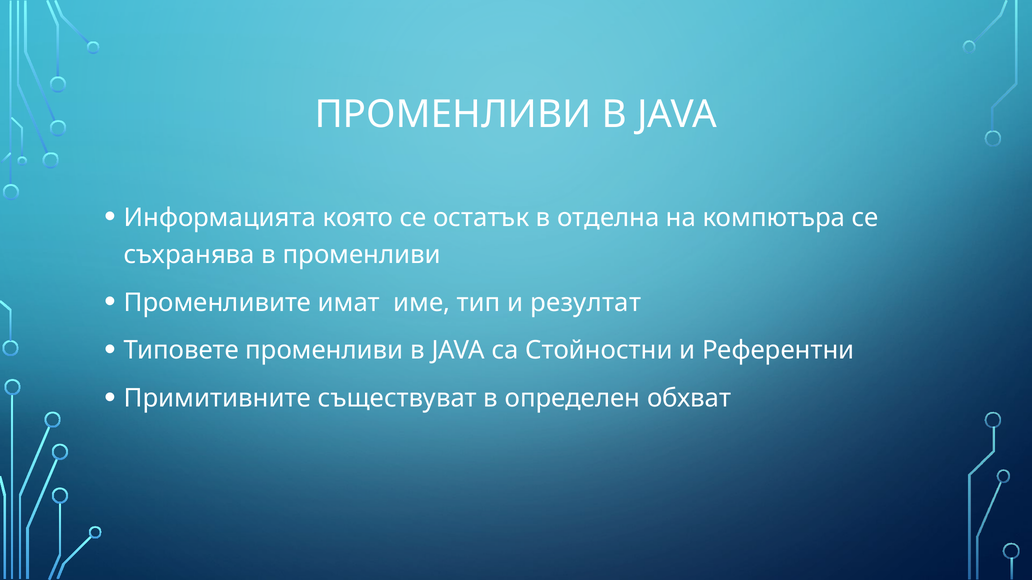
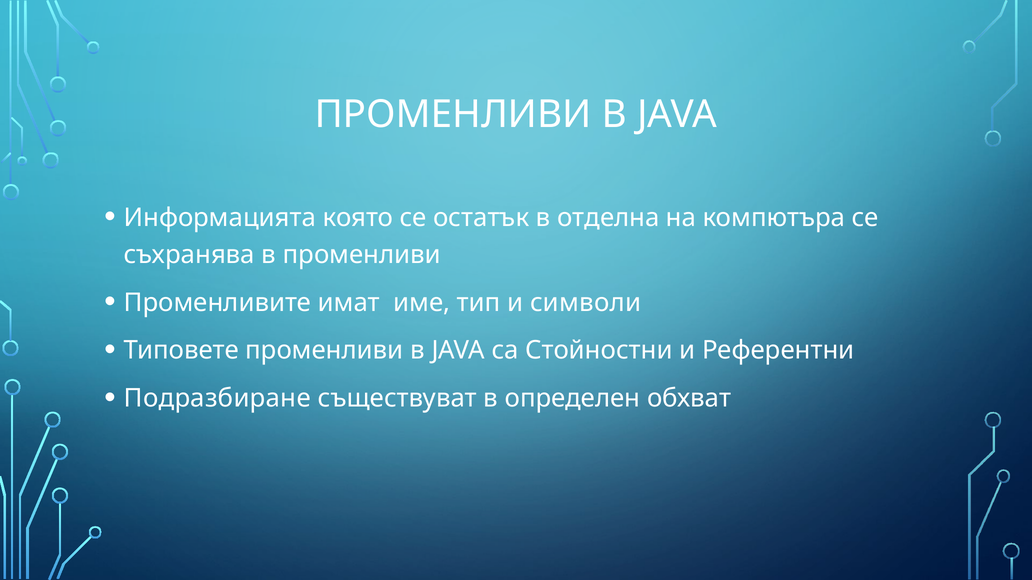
резултат: резултат -> символи (586, 303)
Примитивните: Примитивните -> Подразбиране (217, 399)
